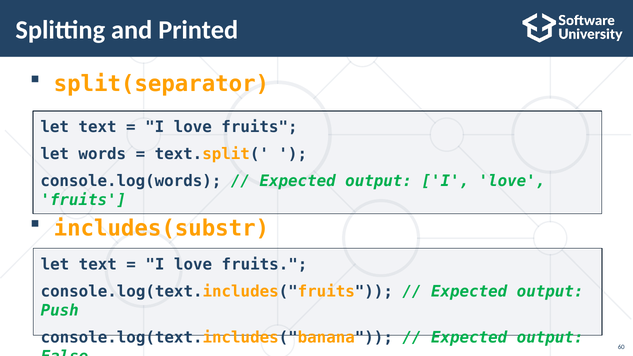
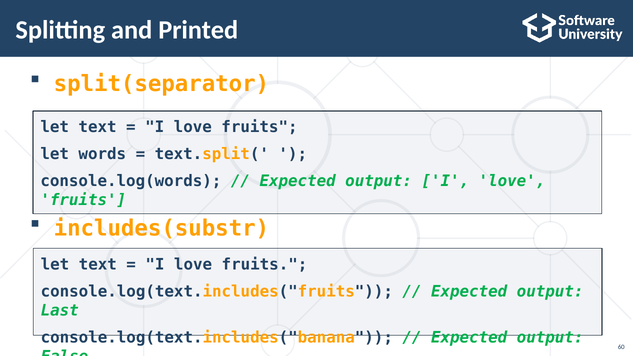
Push: Push -> Last (60, 311)
